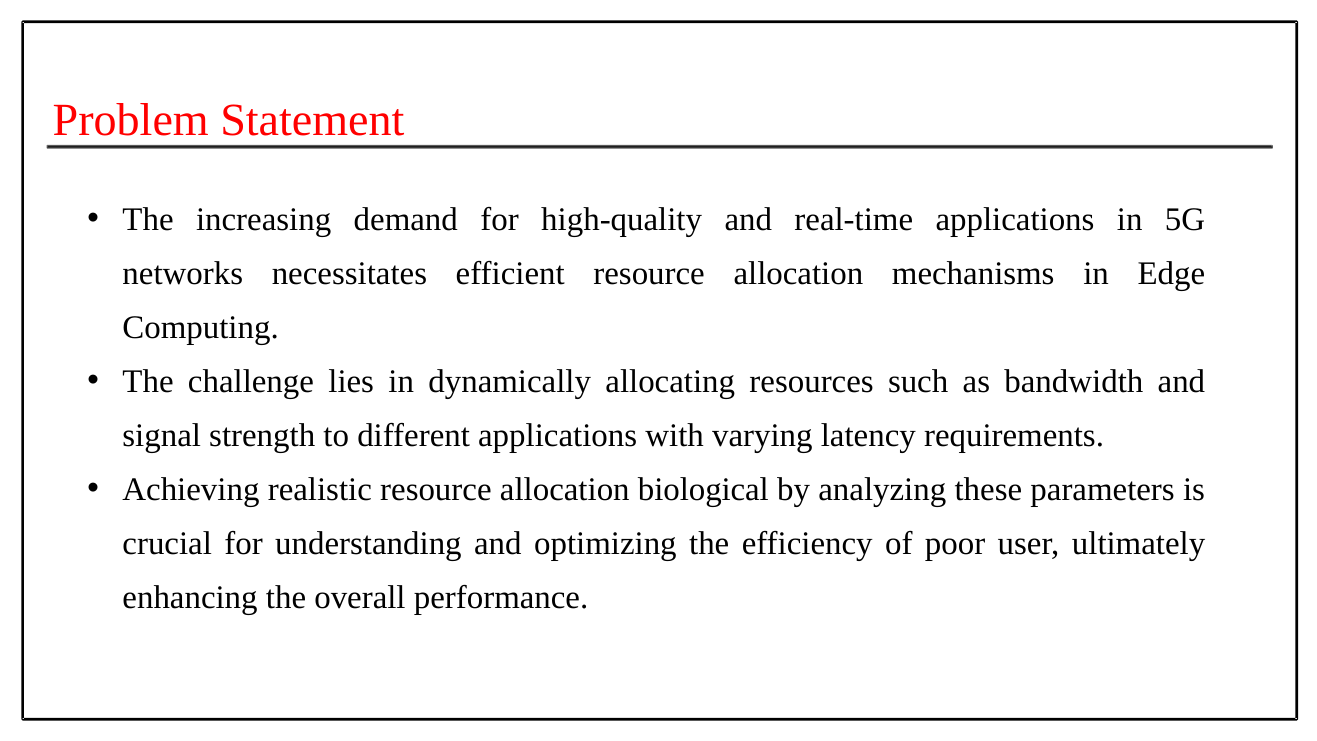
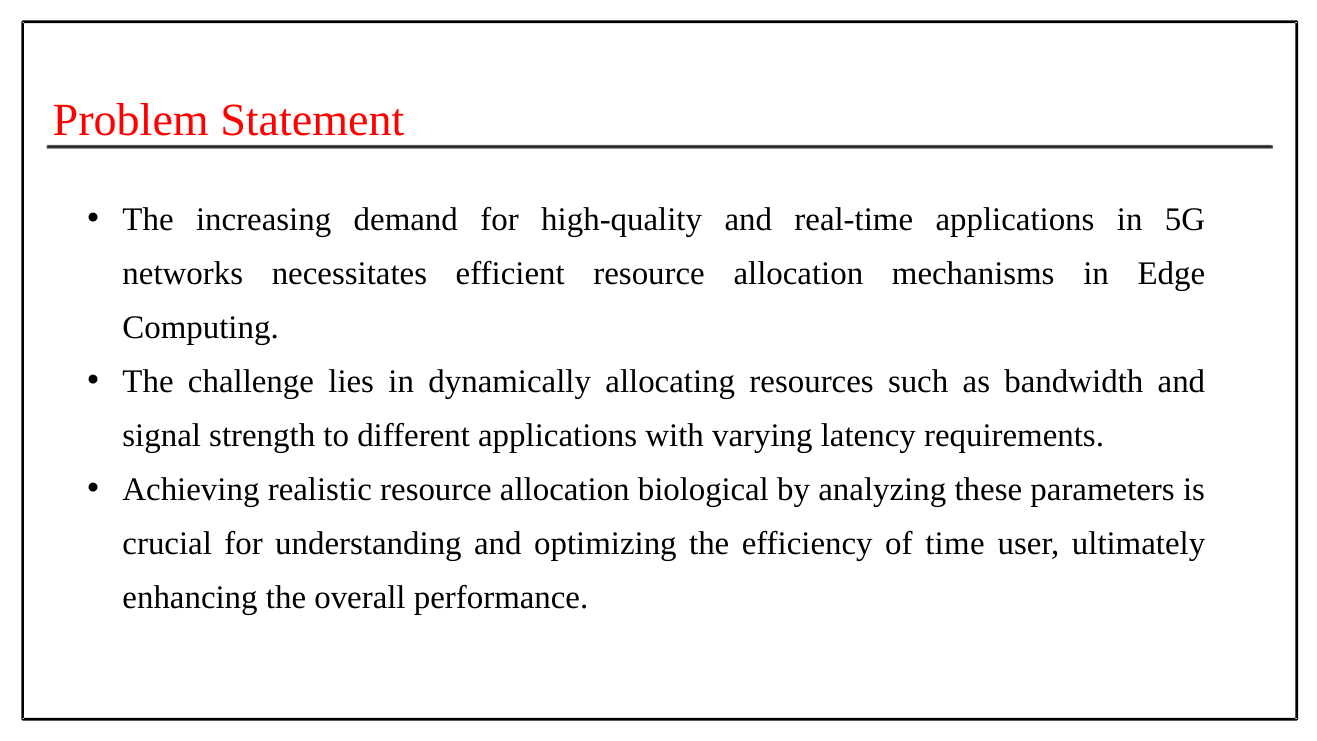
poor: poor -> time (955, 544)
